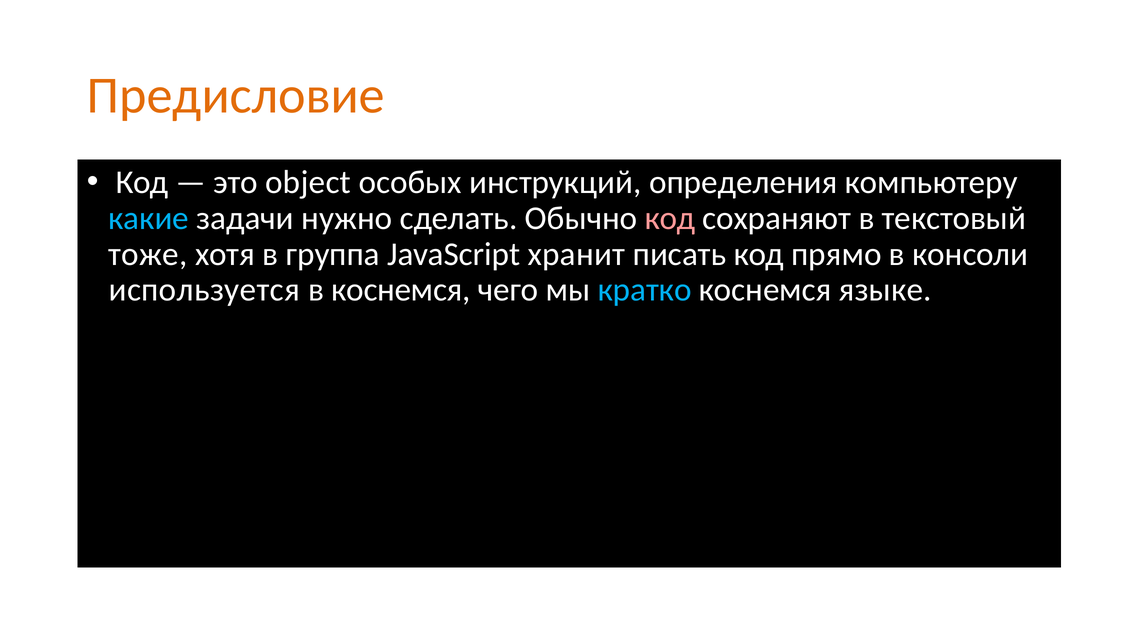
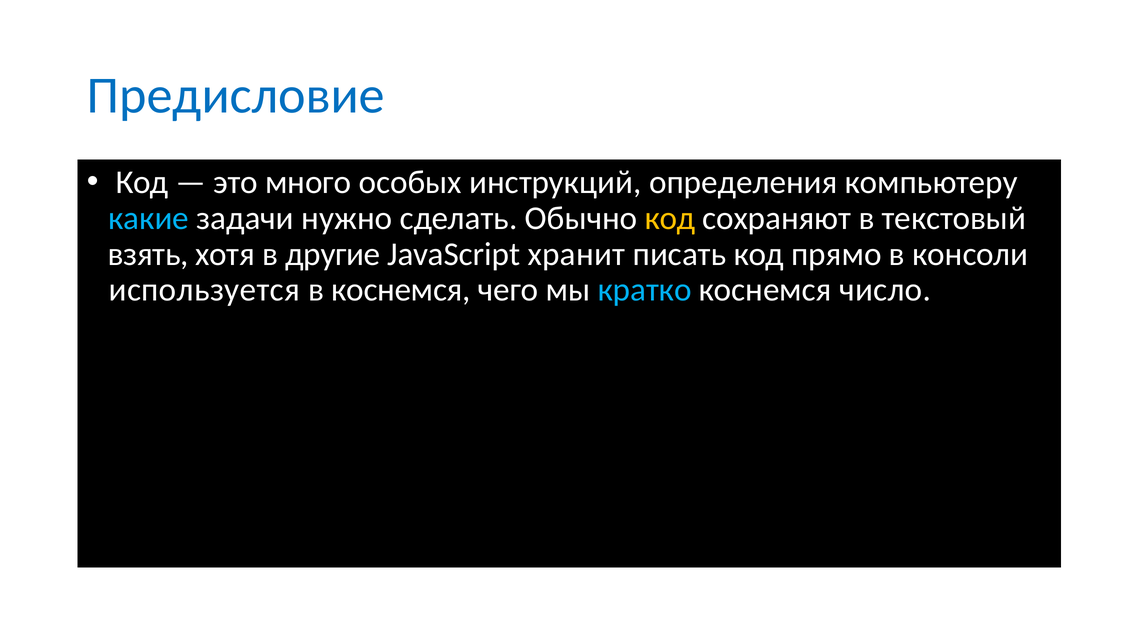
Предисловие colour: orange -> blue (236, 96)
object: object -> много (308, 182)
код colour: pink -> yellow (670, 218)
тоже: тоже -> взять (148, 254)
группа: группа -> другие (333, 254)
языке: языке -> число (885, 290)
